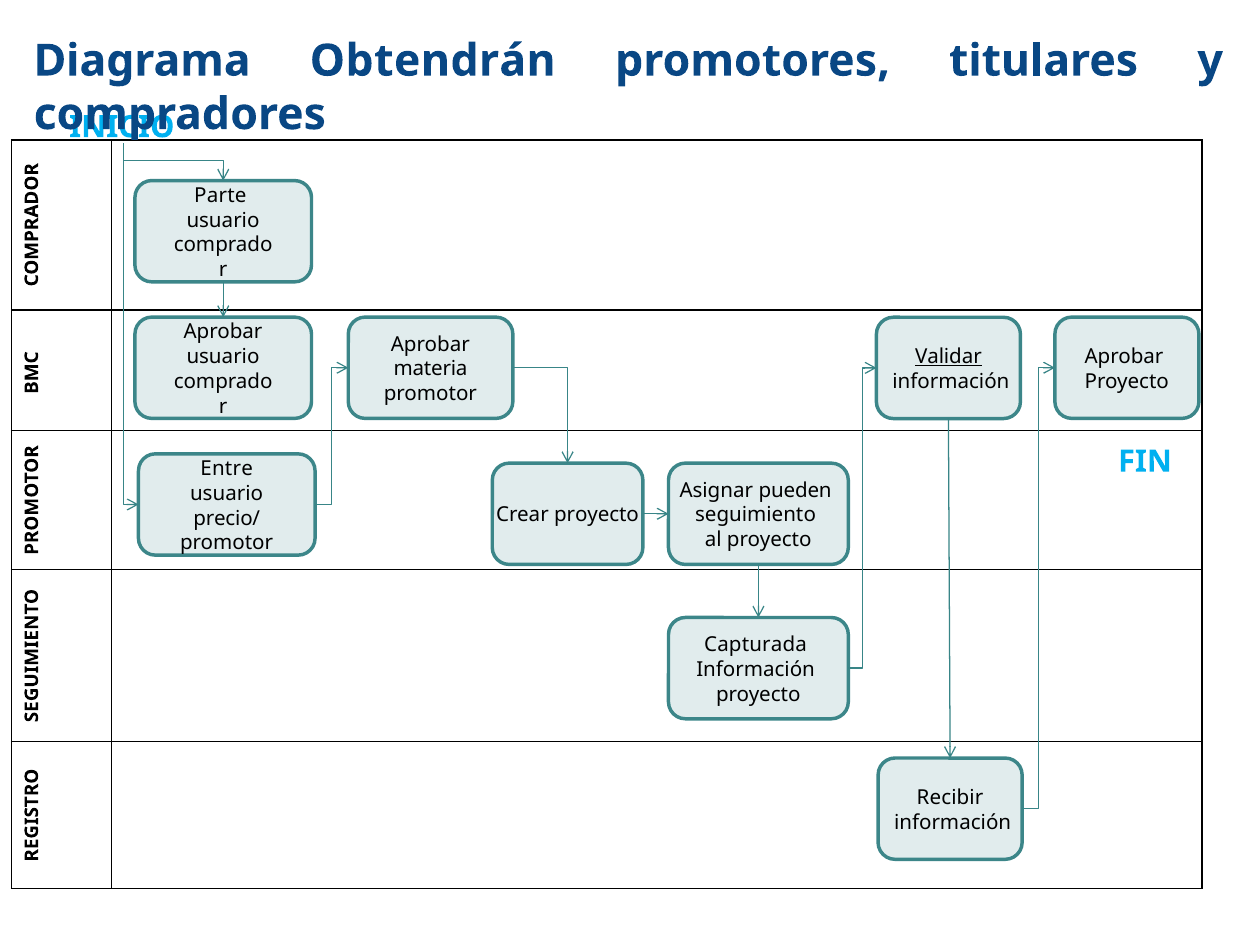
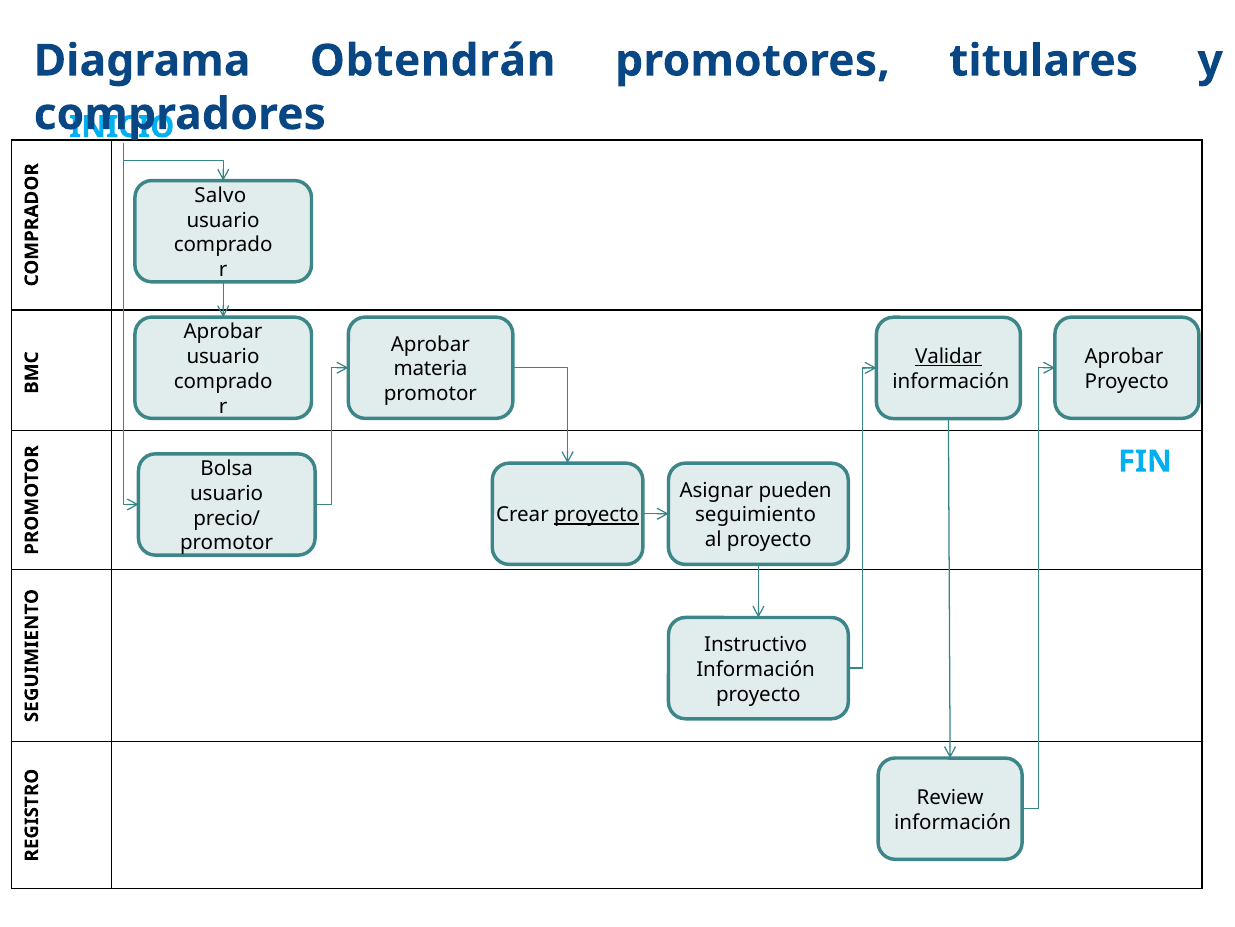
Parte: Parte -> Salvo (220, 195)
Entre: Entre -> Bolsa (227, 468)
proyecto underline: none -> present (597, 515)
Capturada: Capturada -> Instructivo (756, 644)
Recibir: Recibir -> Review (950, 797)
